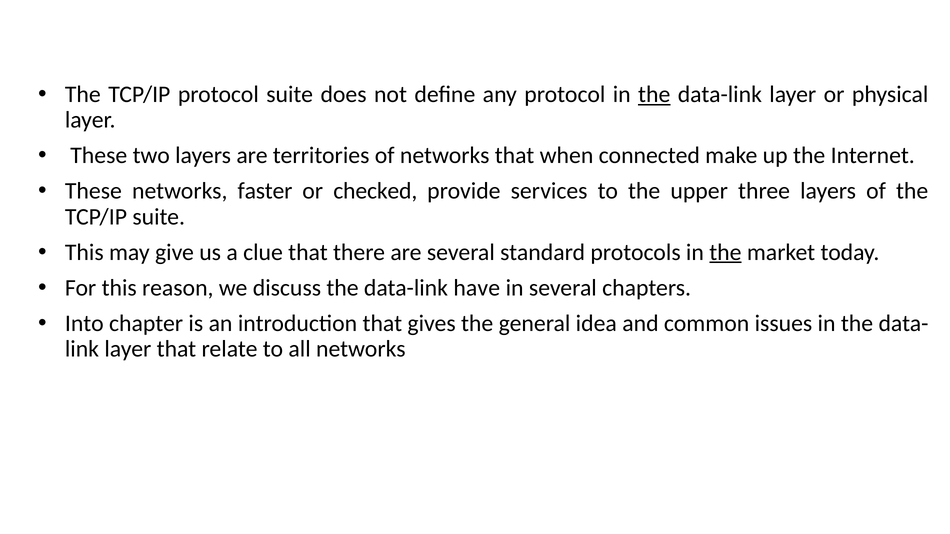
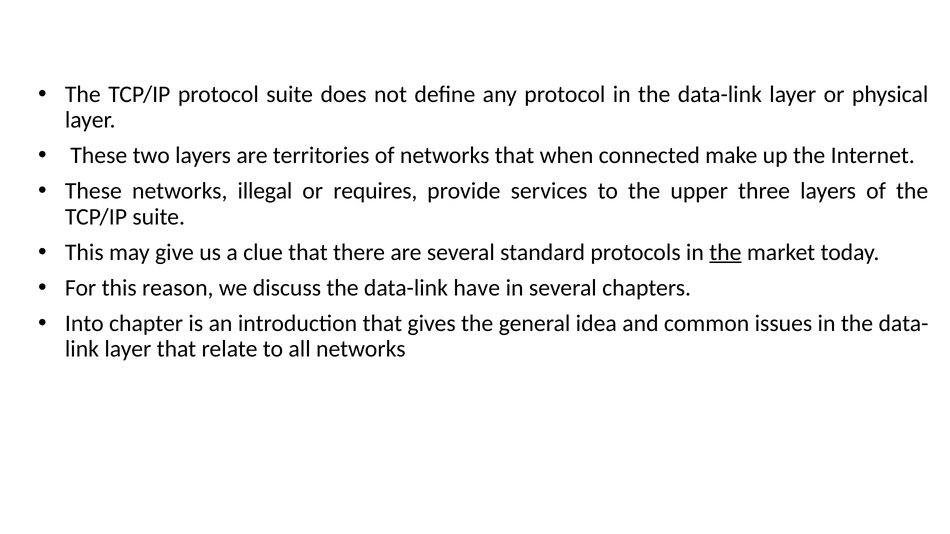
the underline: present -> none (654, 95)
faster: faster -> illegal (265, 191)
checked: checked -> requires (375, 191)
